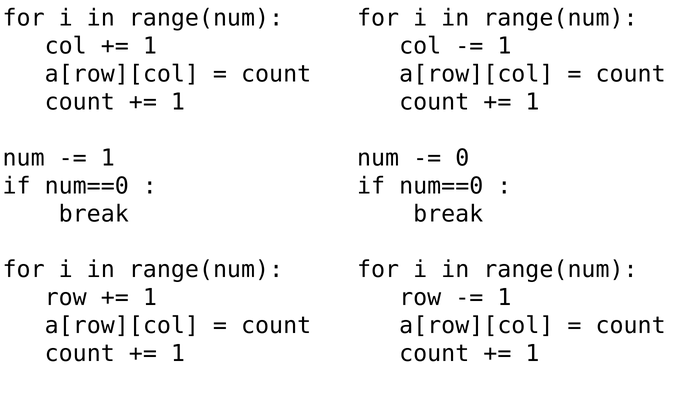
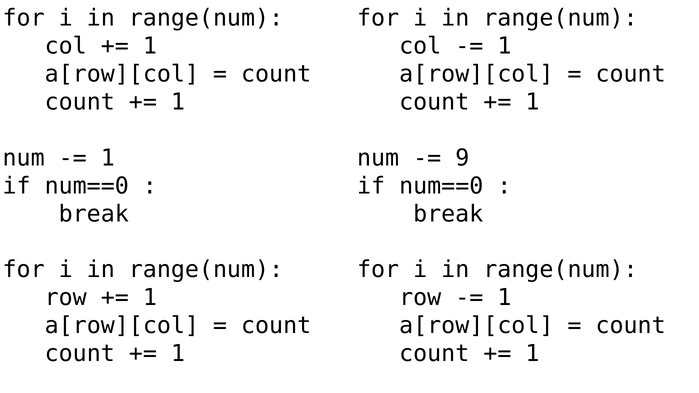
0: 0 -> 9 (462, 158)
